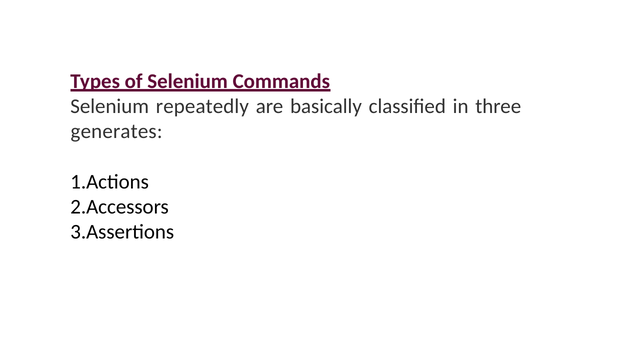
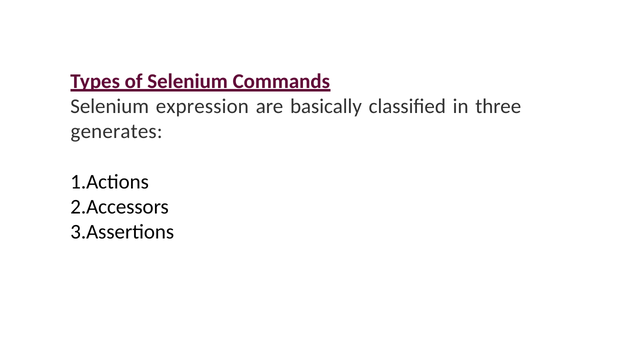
repeatedly: repeatedly -> expression (202, 106)
